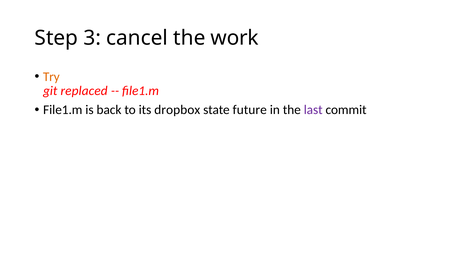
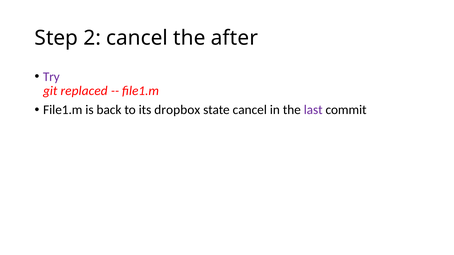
3: 3 -> 2 (92, 38)
work: work -> after (234, 38)
Try colour: orange -> purple (51, 77)
state future: future -> cancel (250, 110)
